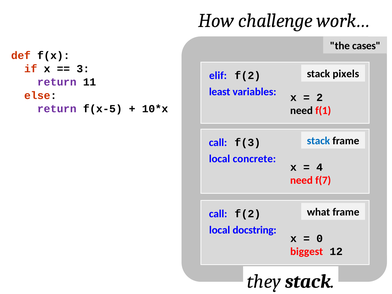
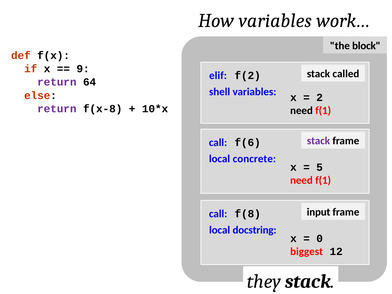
How challenge: challenge -> variables (275, 21)
cases: cases -> block (366, 46)
3: 3 -> 9 (83, 69)
pixels: pixels -> called (346, 74)
11: 11 -> 64 (90, 82)
least: least -> shell (220, 92)
f(x-5: f(x-5 -> f(x-8 (103, 109)
stack colour: blue -> purple (318, 141)
f(3: f(3 -> f(6 (248, 142)
4: 4 -> 5 (320, 167)
f(7: f(7 -> f(1 (323, 180)
what: what -> input (319, 212)
call f(2: f(2 -> f(8 (248, 214)
